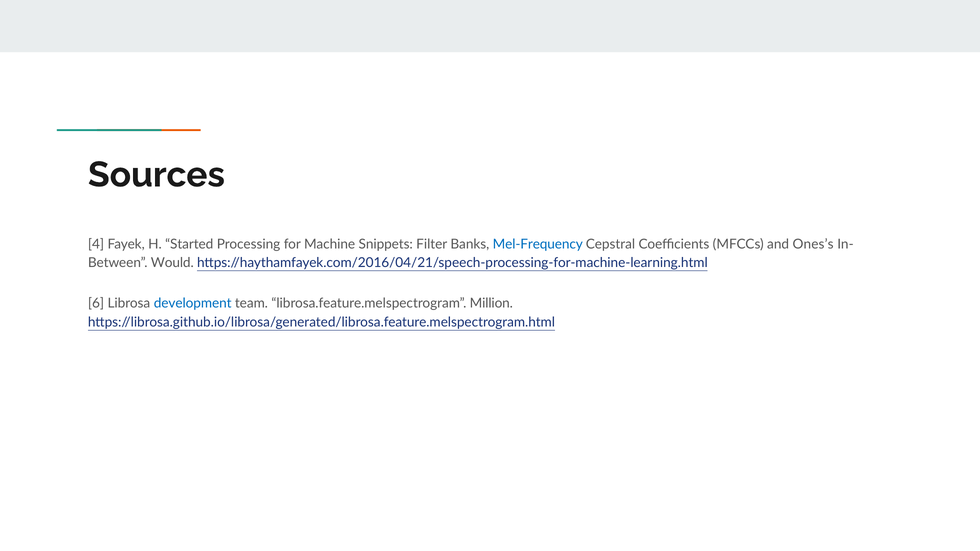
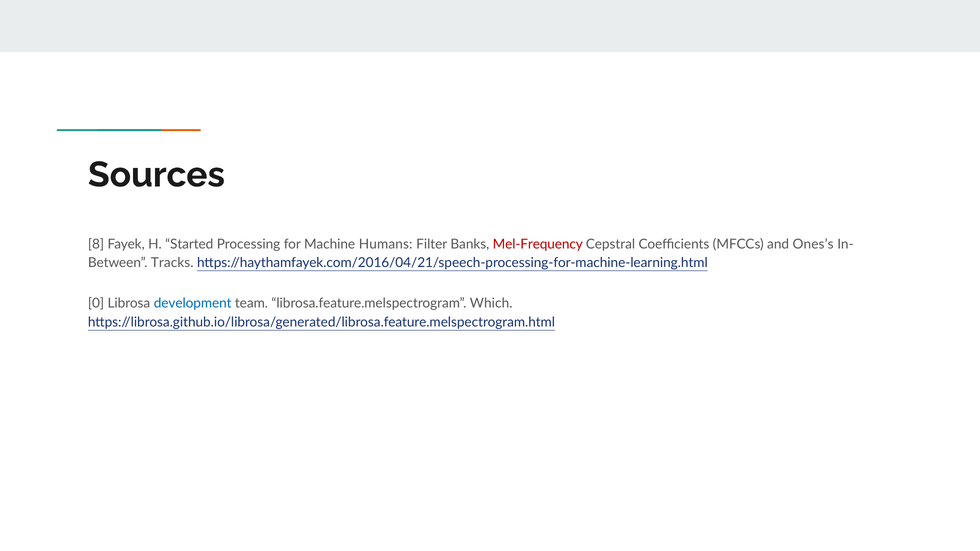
4: 4 -> 8 (96, 244)
Snippets: Snippets -> Humans (386, 244)
Mel-Frequency colour: blue -> red (538, 244)
Would: Would -> Tracks (172, 263)
6: 6 -> 0 (96, 304)
Million: Million -> Which (491, 304)
